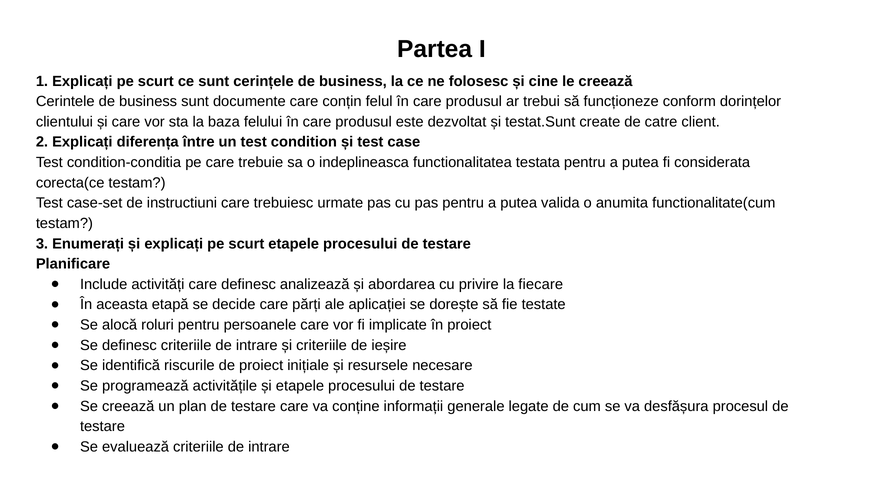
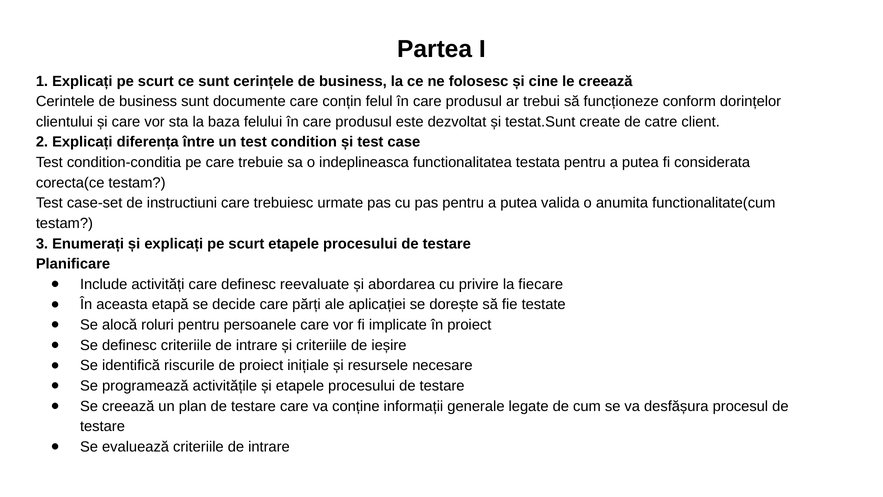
analizează: analizează -> reevaluate (315, 284)
